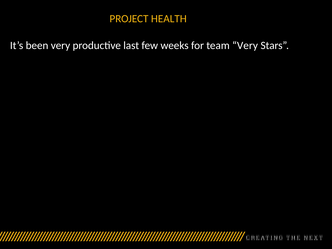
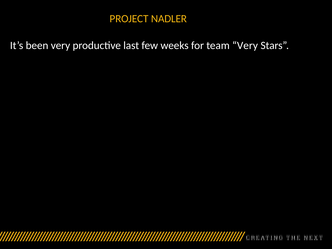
HEALTH: HEALTH -> NADLER (169, 19)
